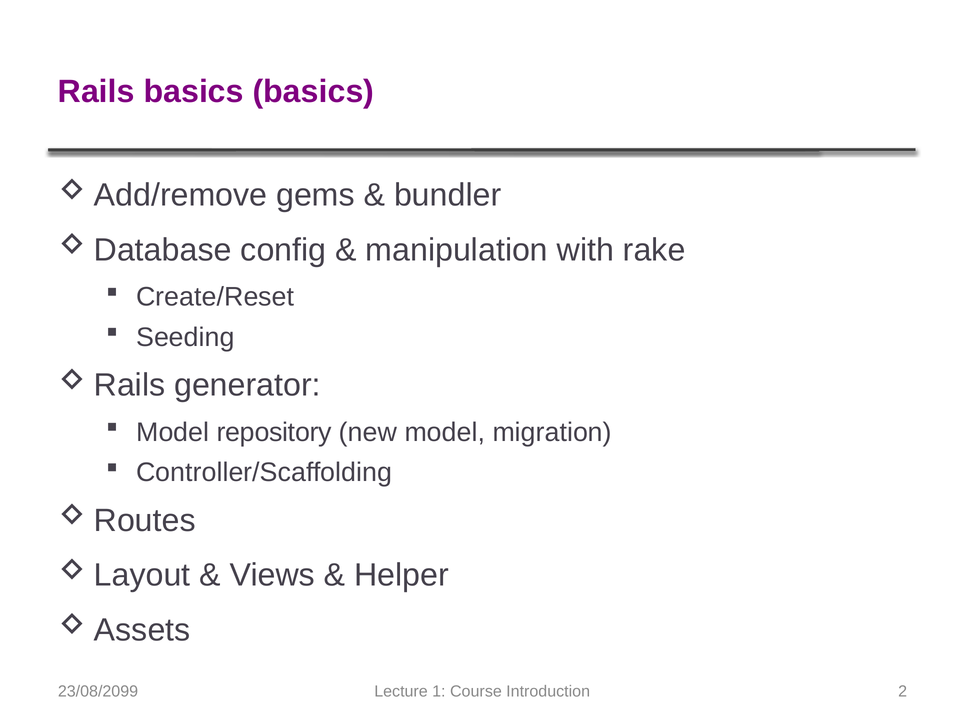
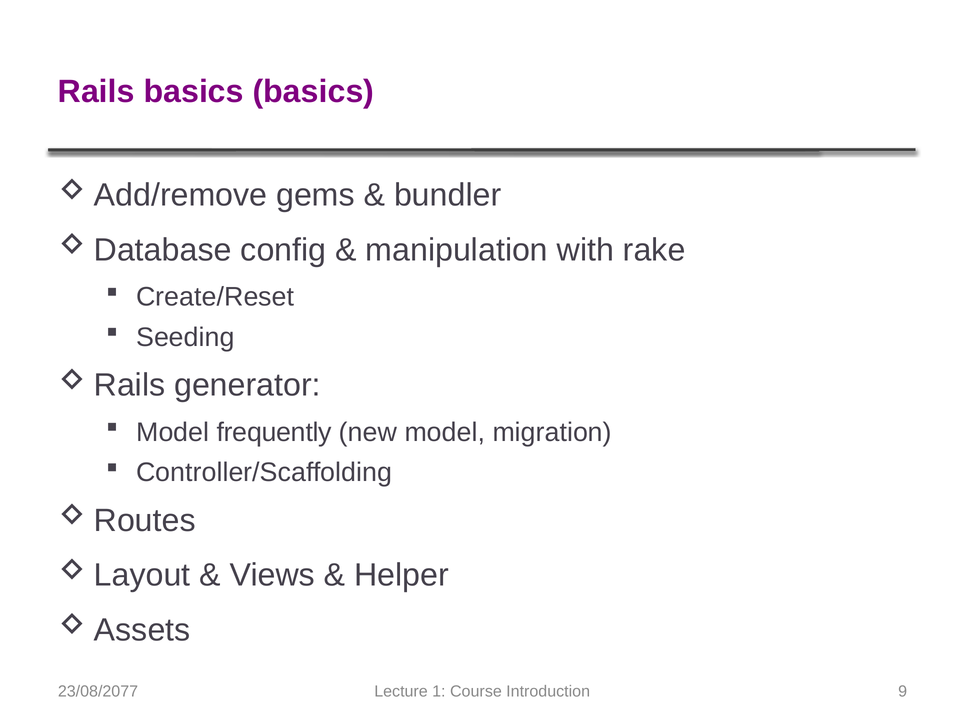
repository: repository -> frequently (274, 432)
23/08/2099: 23/08/2099 -> 23/08/2077 (98, 691)
2: 2 -> 9 (903, 691)
